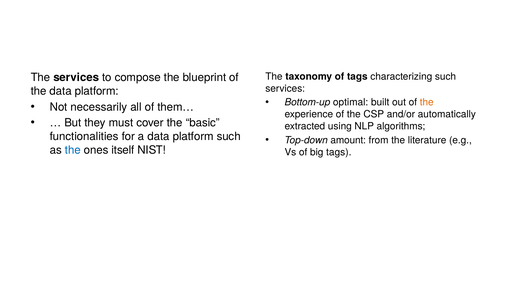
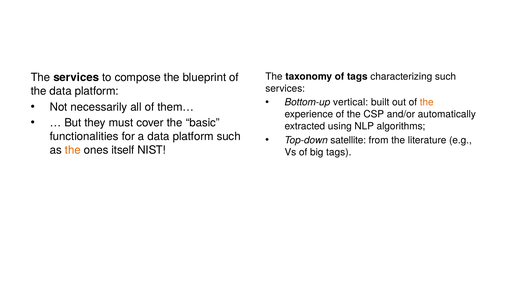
optimal: optimal -> vertical (351, 102)
amount: amount -> satellite (348, 140)
the colour: blue -> orange (73, 150)
